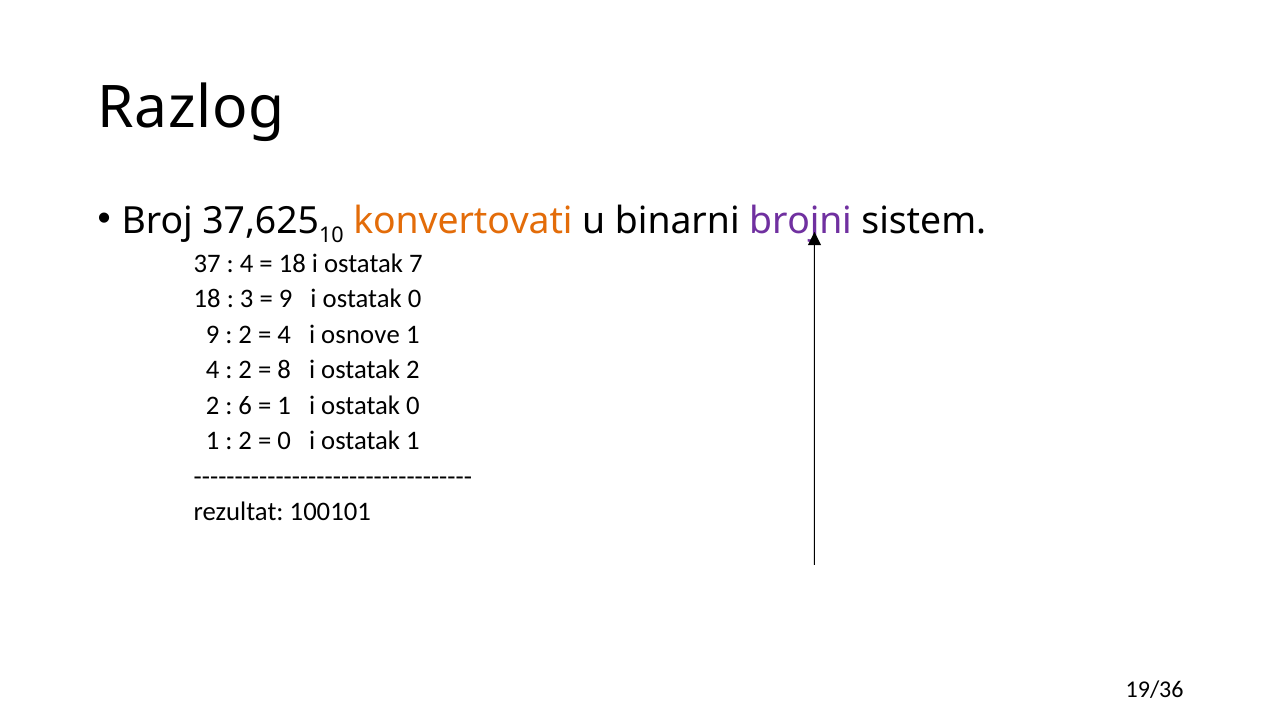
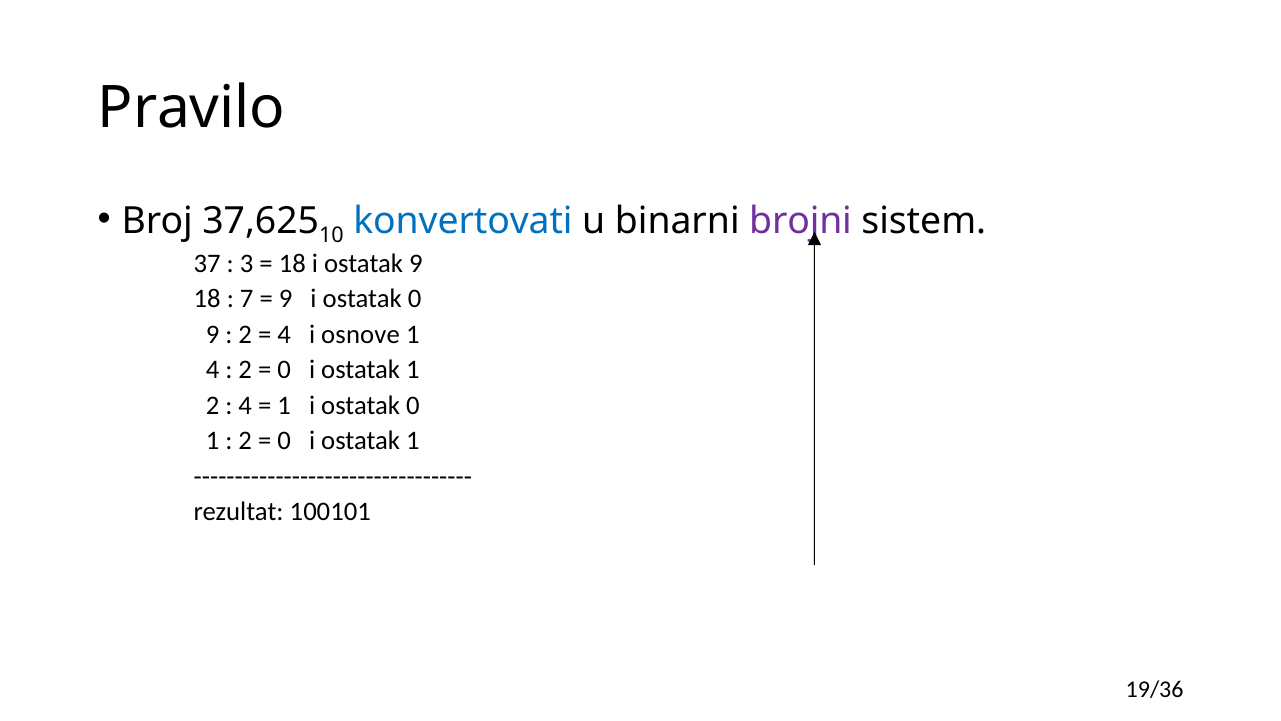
Razlog: Razlog -> Pravilo (191, 108)
konvertovati colour: orange -> blue (463, 221)
4: 4 -> 3 (247, 263)
ostatak 7: 7 -> 9 (416, 263)
3: 3 -> 7 (247, 299)
8: 8 -> 0 (284, 370)
2: 2 -> 1 (413, 370)
6: 6 -> 4 (245, 405)
